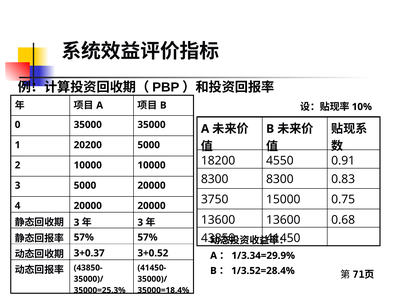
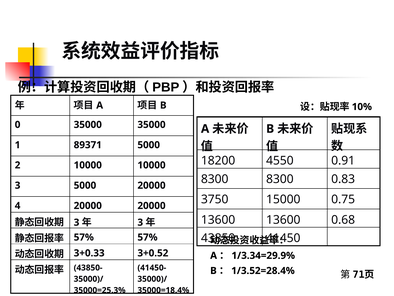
20200: 20200 -> 89371 (88, 145)
3+0.37: 3+0.37 -> 3+0.33 (89, 253)
